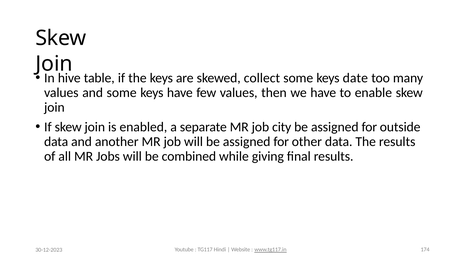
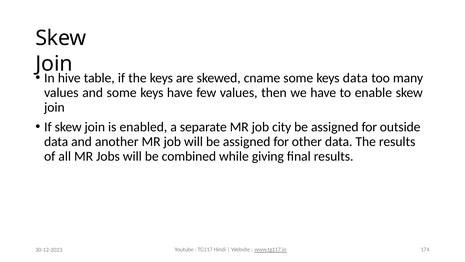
collect: collect -> cname (262, 78)
keys date: date -> data (355, 78)
